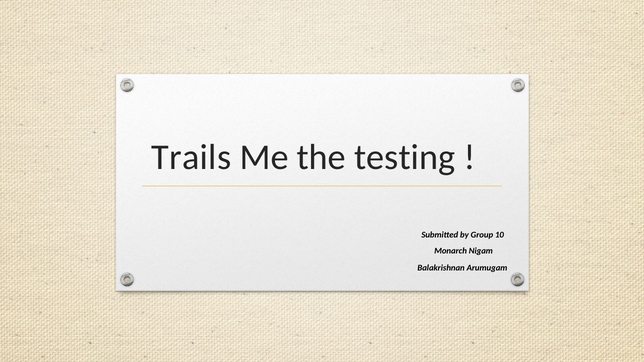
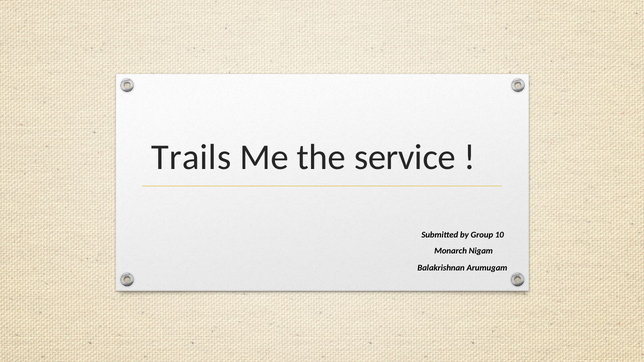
testing: testing -> service (405, 157)
